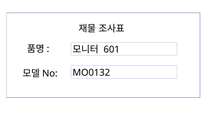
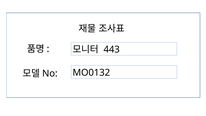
601: 601 -> 443 (112, 49)
